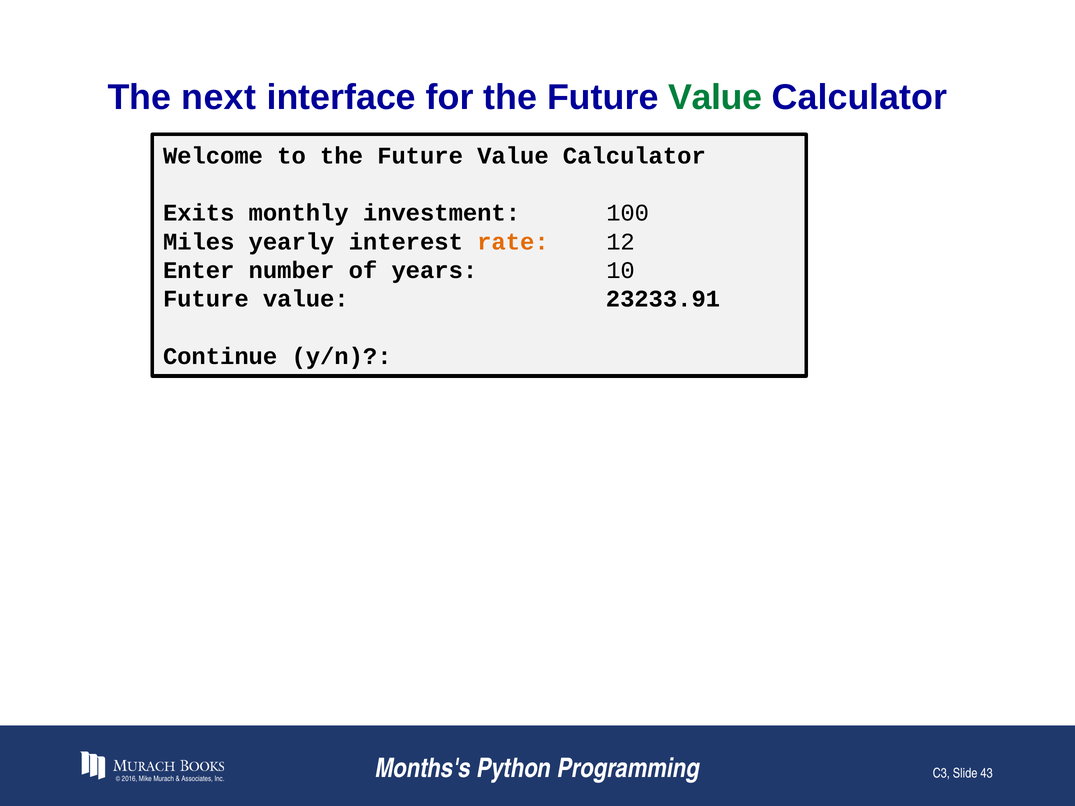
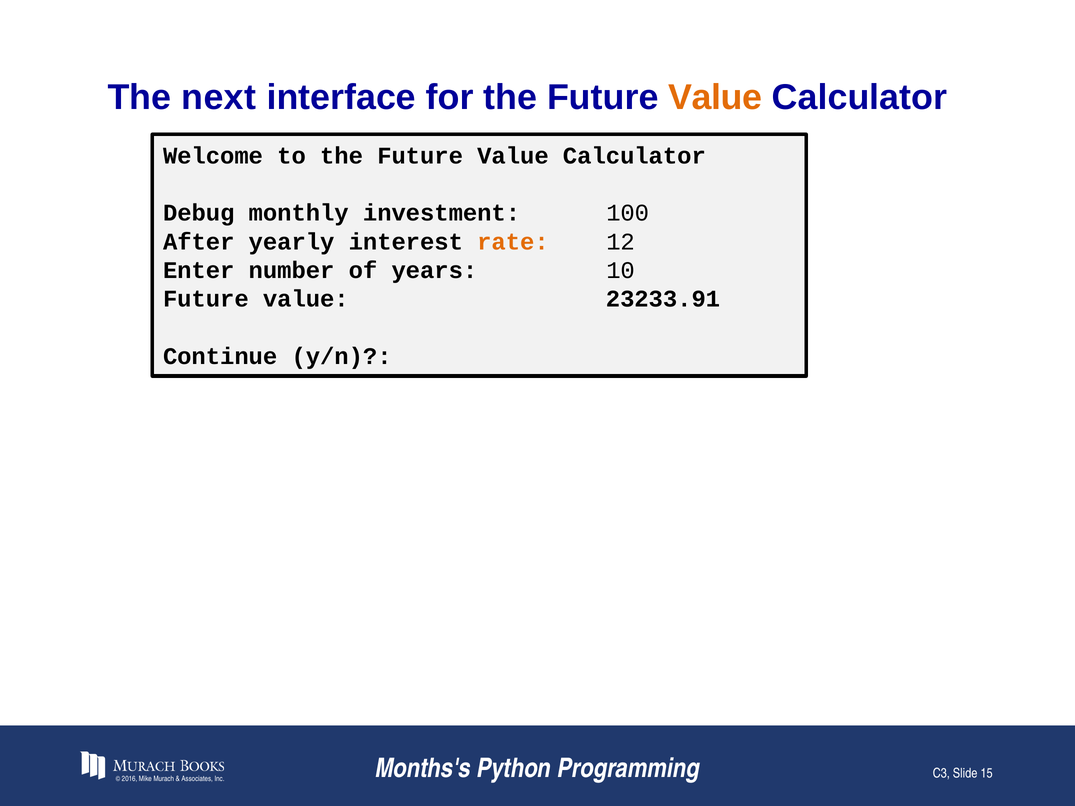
Value colour: green -> orange (715, 98)
Exits: Exits -> Debug (199, 213)
Miles: Miles -> After (199, 242)
43: 43 -> 15 (987, 773)
